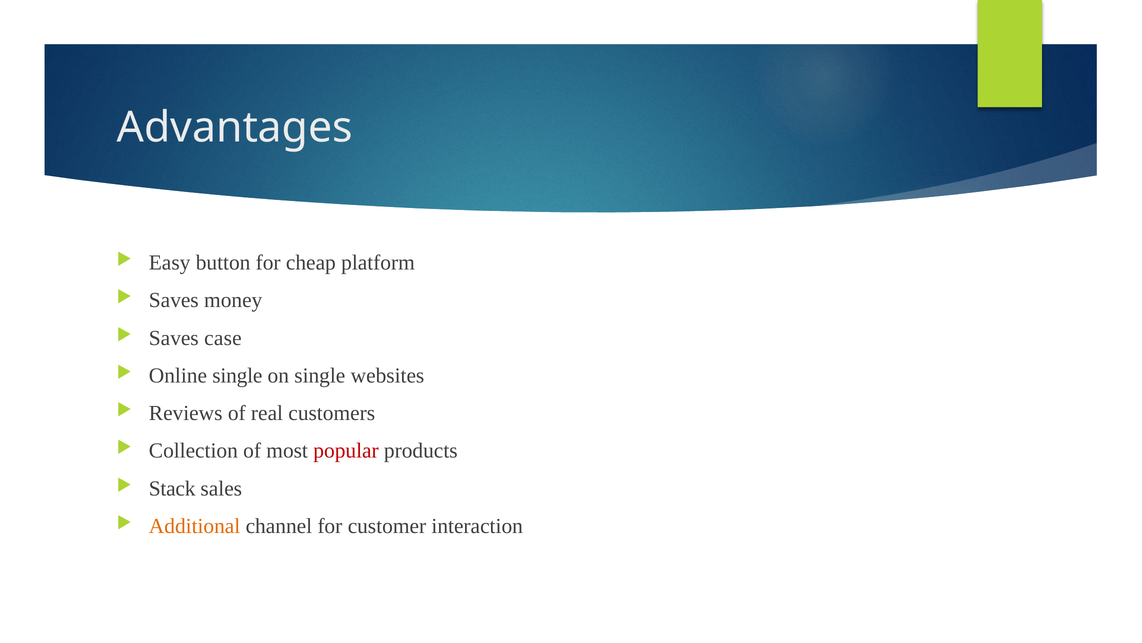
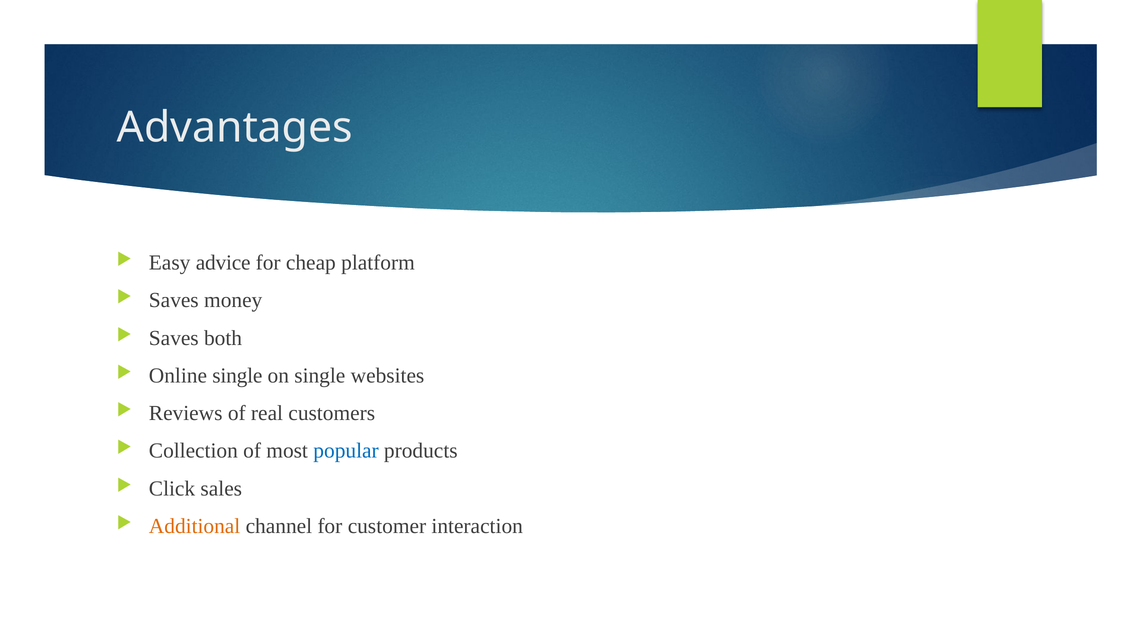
button: button -> advice (223, 262)
case: case -> both (223, 338)
popular colour: red -> blue (346, 450)
Stack: Stack -> Click (172, 488)
